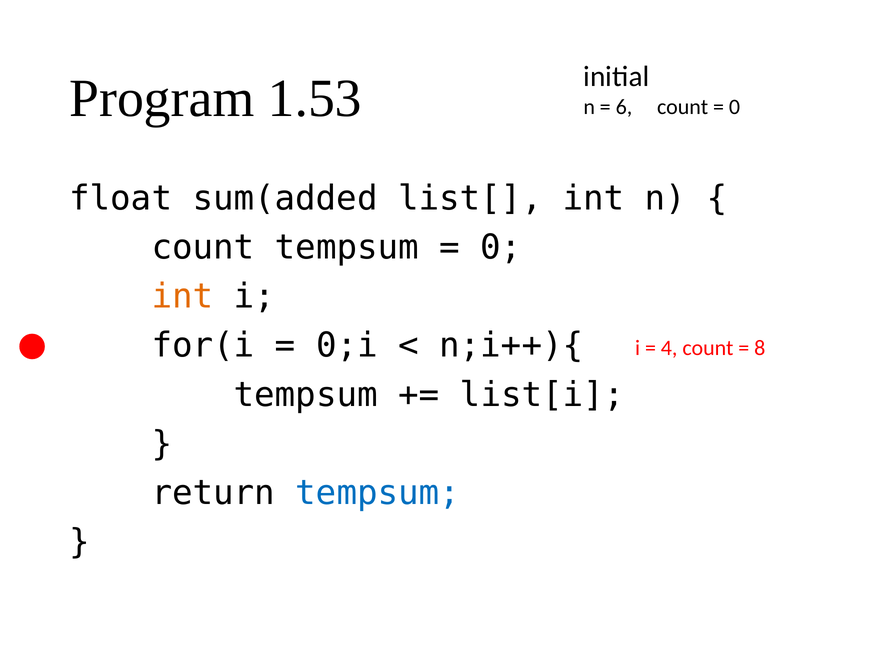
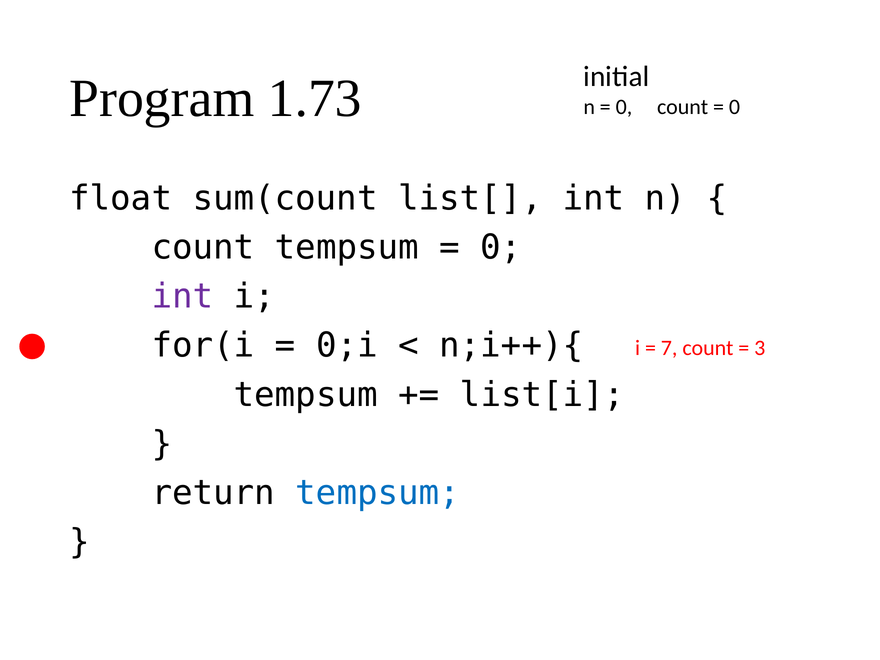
1.53: 1.53 -> 1.73 (315, 99)
6: 6 -> 0 (624, 107)
sum(added: sum(added -> sum(count (285, 198)
int colour: orange -> purple (182, 297)
4: 4 -> 7 (669, 348)
8: 8 -> 3 (760, 348)
